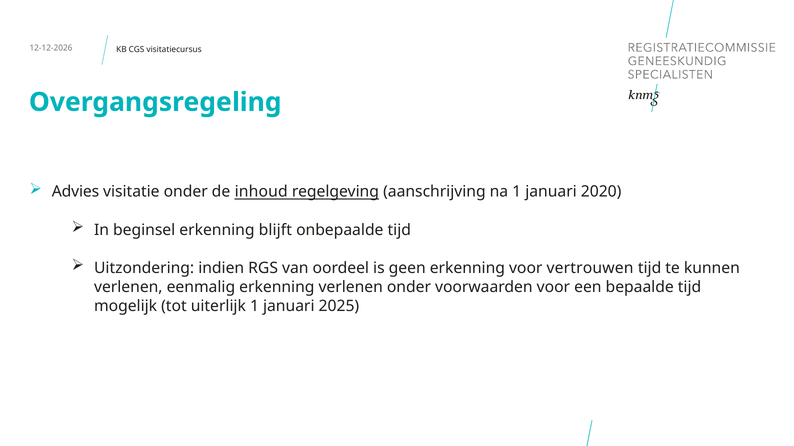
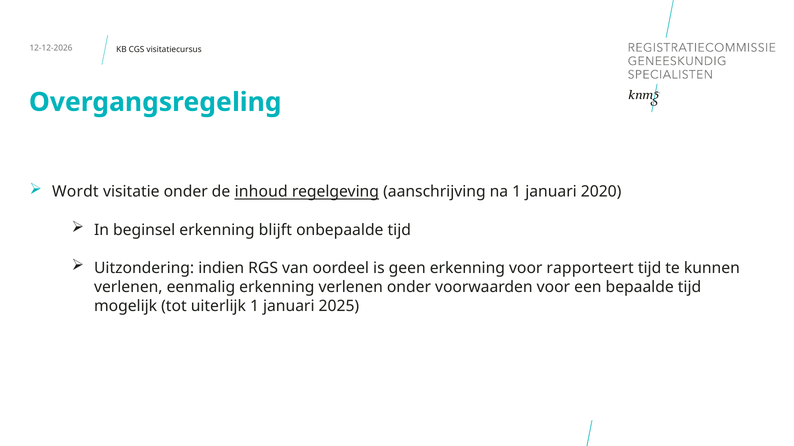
Advies: Advies -> Wordt (75, 192)
vertrouwen: vertrouwen -> rapporteert (590, 268)
